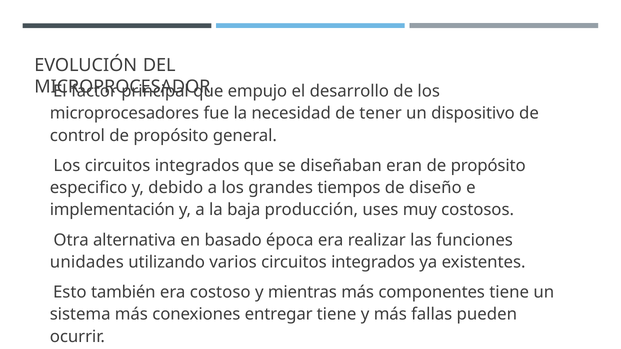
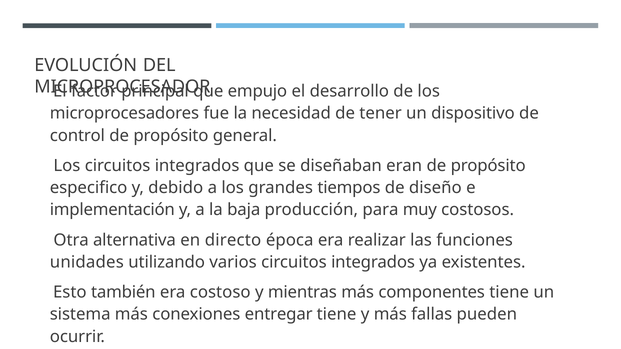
uses: uses -> para (380, 210)
basado: basado -> directo (233, 240)
